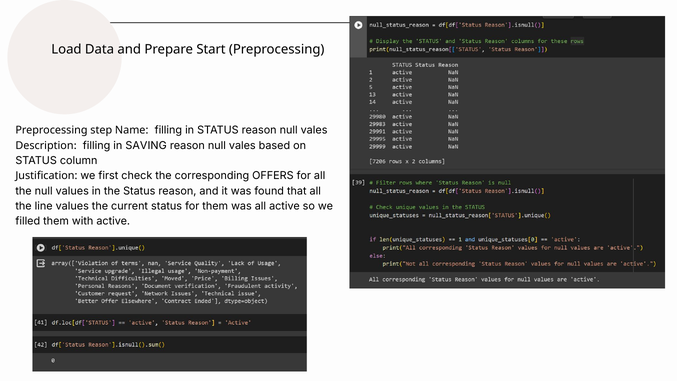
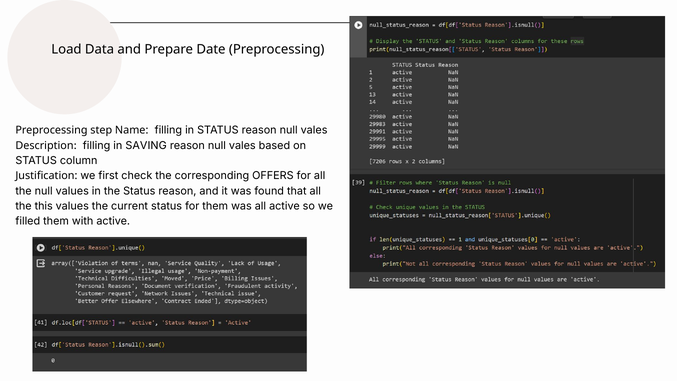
Start: Start -> Date (211, 49)
line: line -> this (44, 206)
